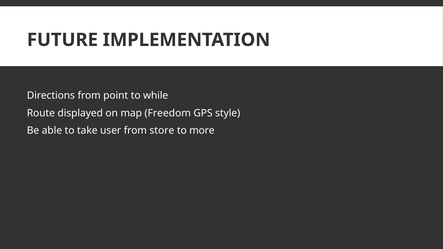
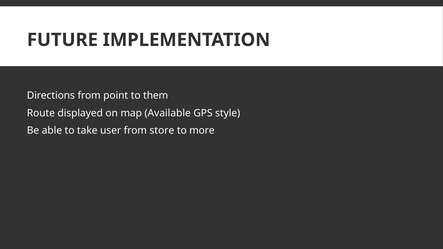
while: while -> them (156, 96)
Freedom: Freedom -> Available (168, 113)
